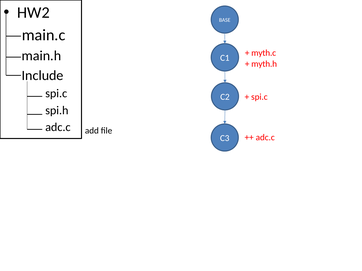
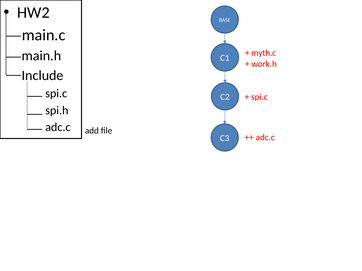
myth.h: myth.h -> work.h (264, 64)
